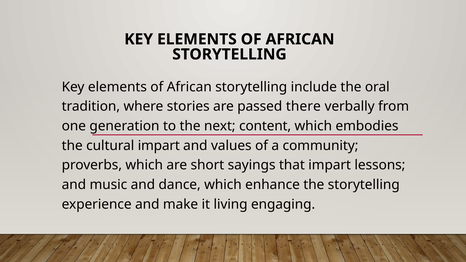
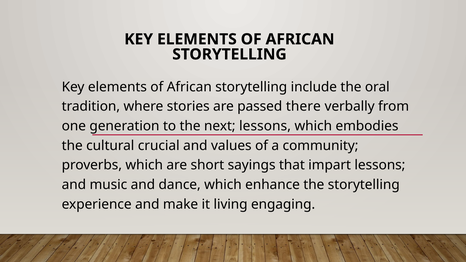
next content: content -> lessons (265, 126)
cultural impart: impart -> crucial (159, 146)
